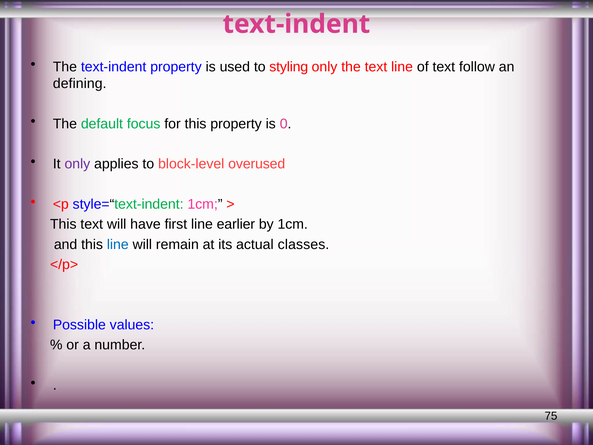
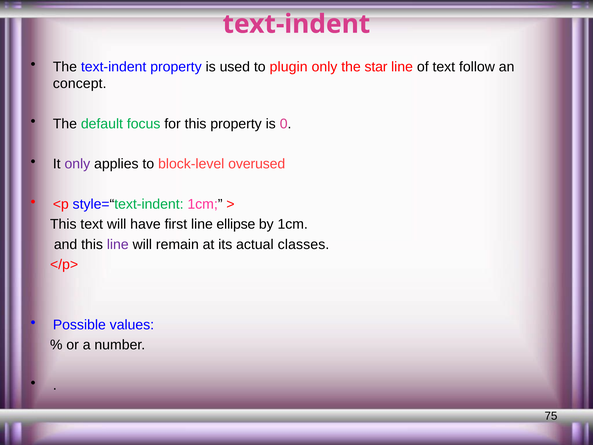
styling: styling -> plugin (289, 67)
the text: text -> star (376, 67)
defining: defining -> concept (80, 84)
earlier: earlier -> ellipse (236, 224)
line colour: blue -> purple (118, 244)
